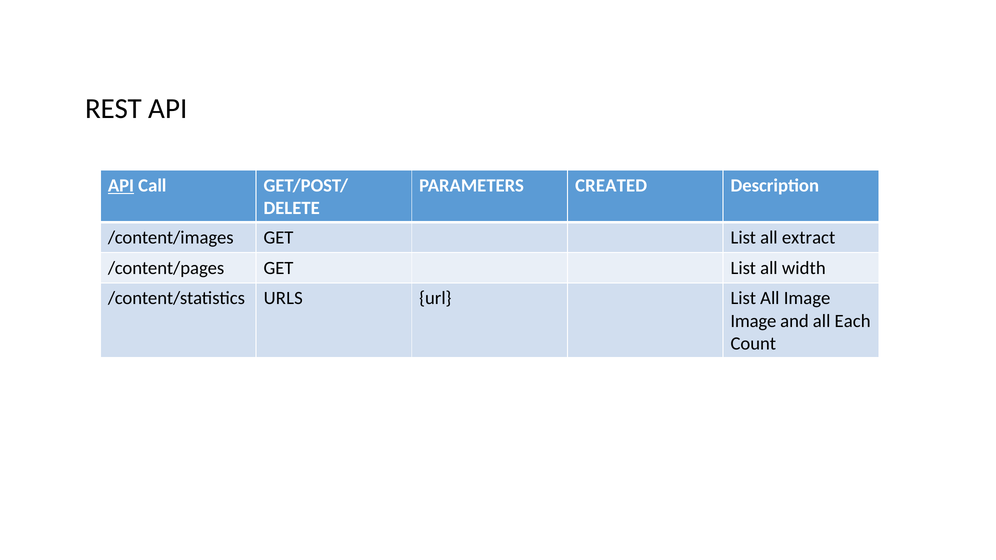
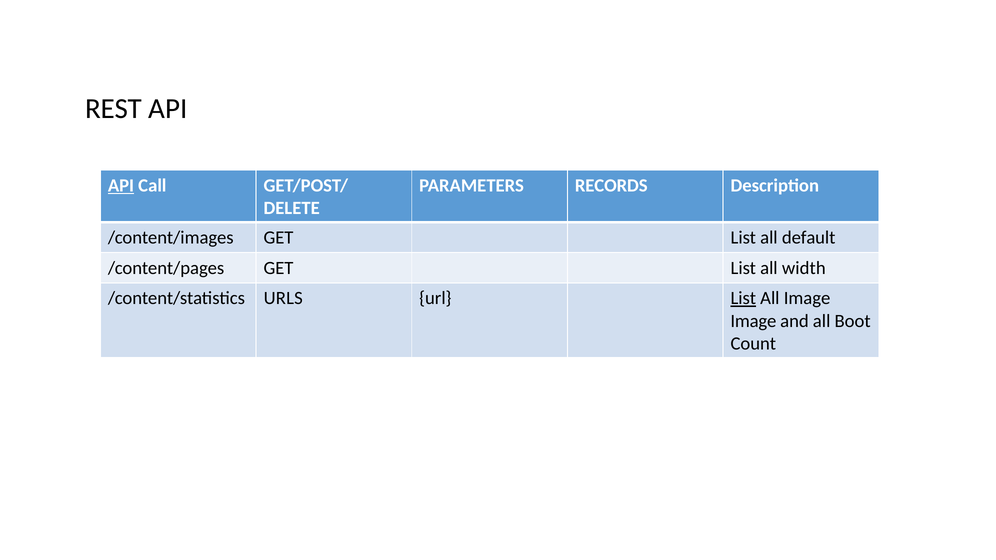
CREATED: CREATED -> RECORDS (611, 185)
extract: extract -> default (809, 238)
List underline: none -> present (743, 298)
Each: Each -> Boot (853, 321)
